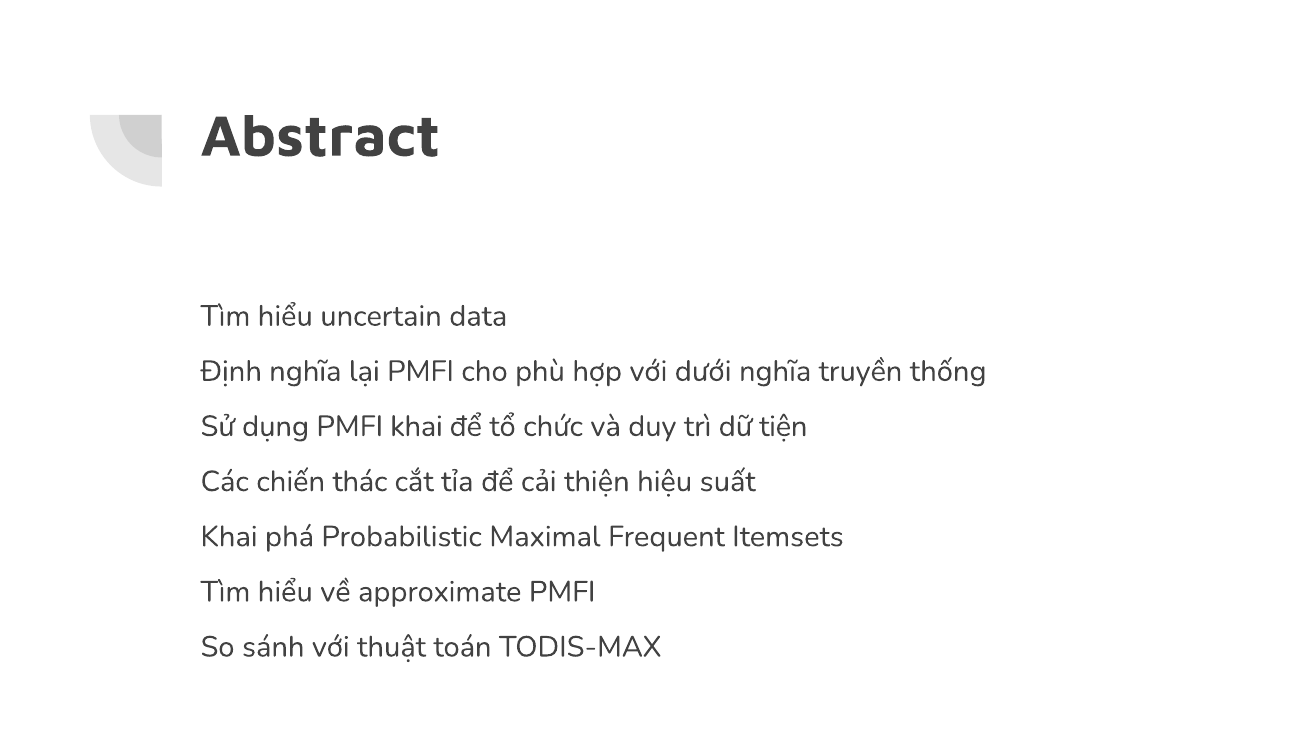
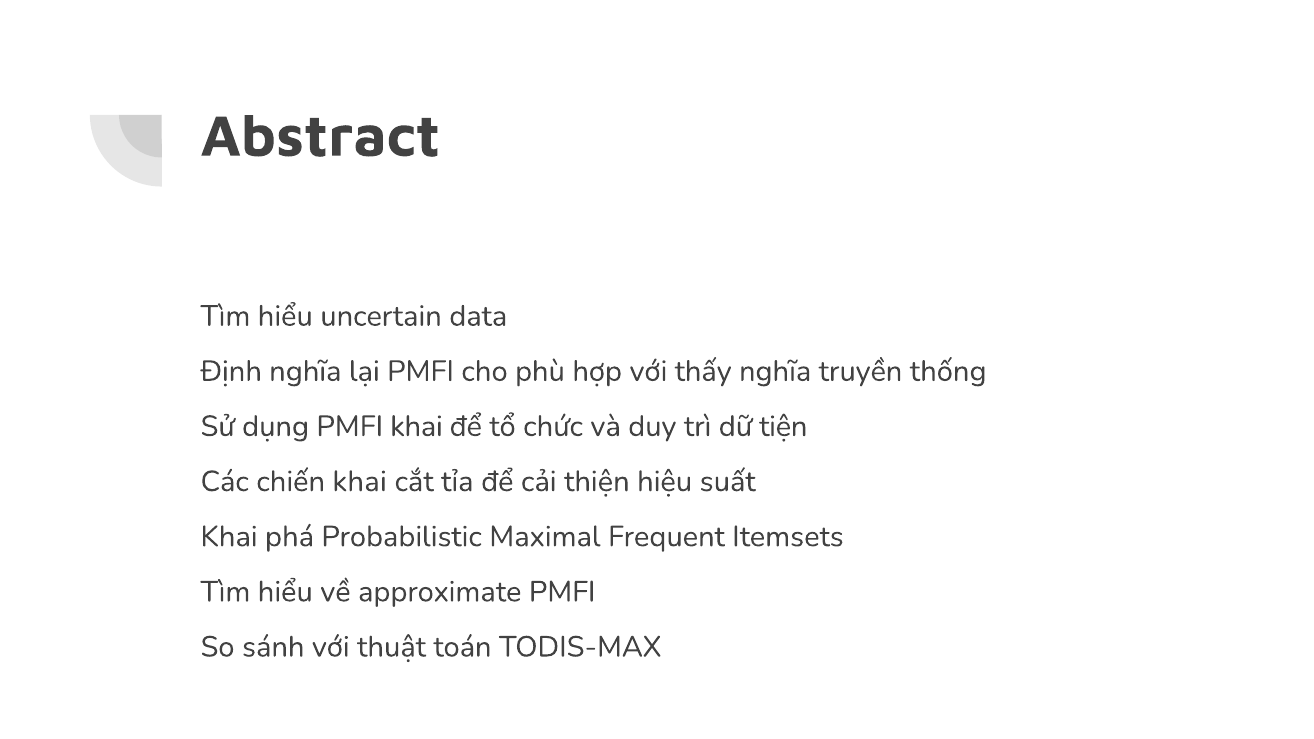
dưới: dưới -> thấy (703, 371)
chiến thác: thác -> khai (360, 482)
